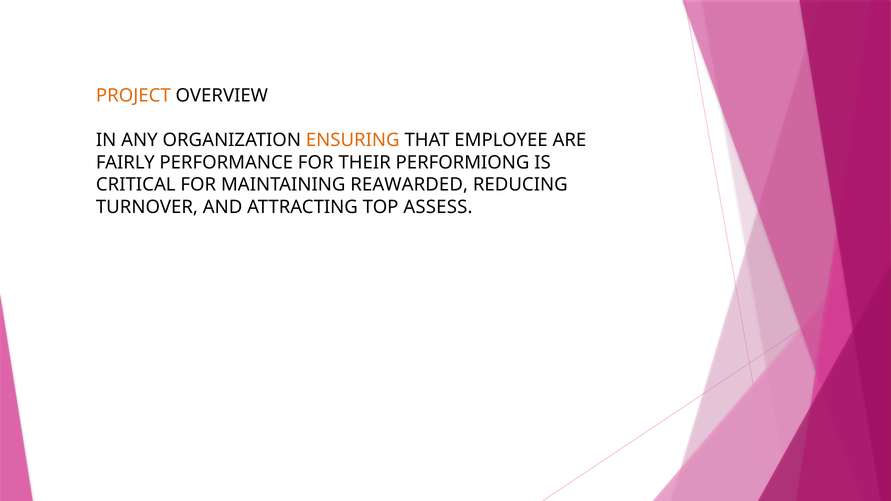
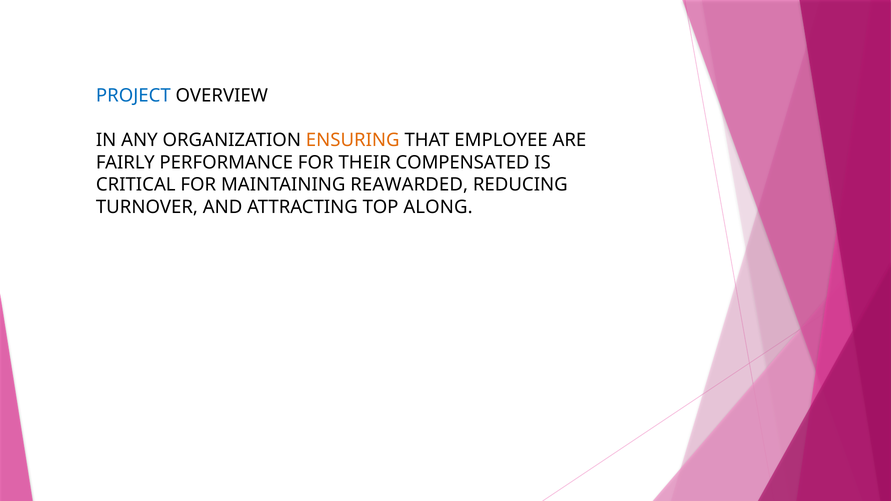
PROJECT colour: orange -> blue (133, 96)
PERFORMIONG: PERFORMIONG -> COMPENSATED (463, 163)
ASSESS: ASSESS -> ALONG (438, 207)
